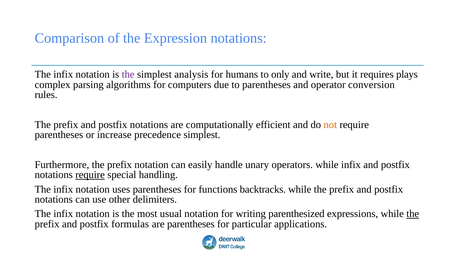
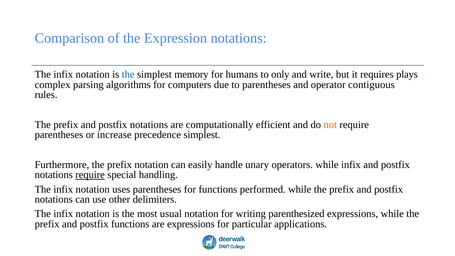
the colour: purple -> blue (128, 74)
analysis: analysis -> memory (191, 74)
conversion: conversion -> contiguous (371, 85)
backtracks: backtracks -> performed (263, 189)
the underline: present -> none (413, 214)
postfix formulas: formulas -> functions (130, 224)
are parentheses: parentheses -> expressions (191, 224)
